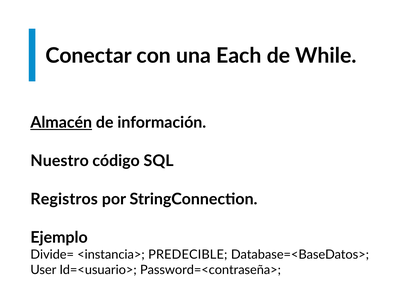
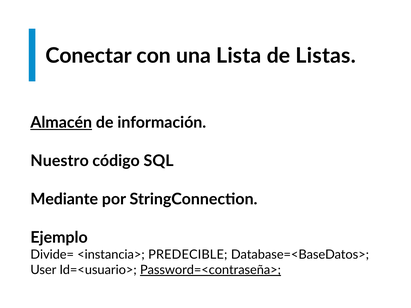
Each: Each -> Lista (239, 56)
While: While -> Listas (326, 56)
Registros: Registros -> Mediante (64, 199)
Password=<contraseña> underline: none -> present (210, 270)
